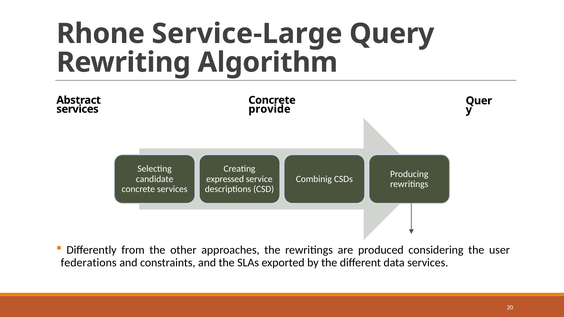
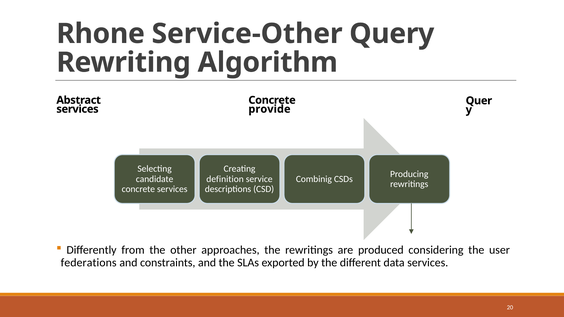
Service-Large: Service-Large -> Service-Other (247, 34)
expressed: expressed -> definition (225, 179)
